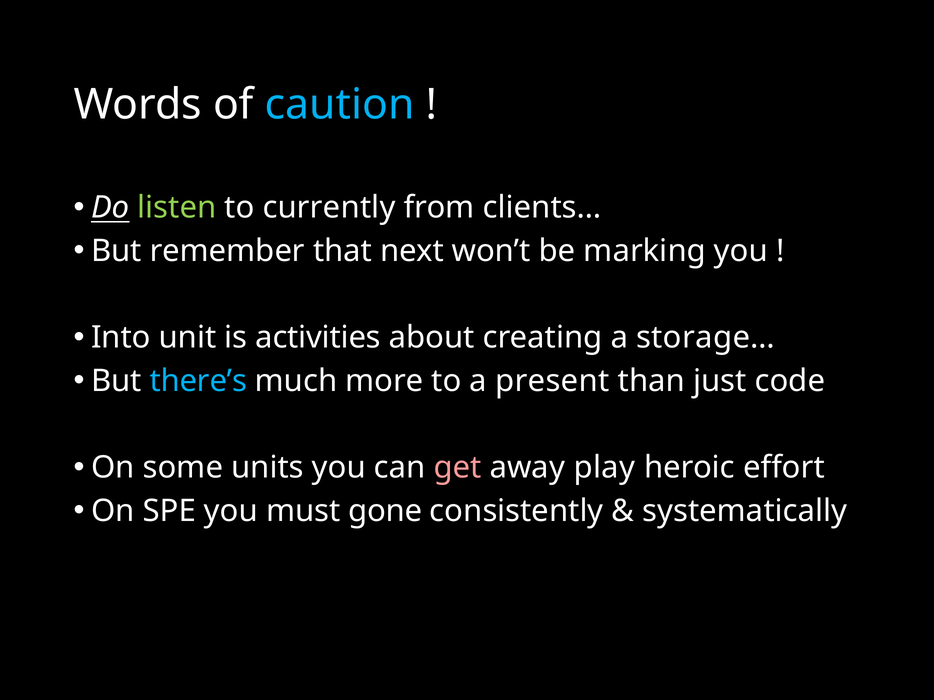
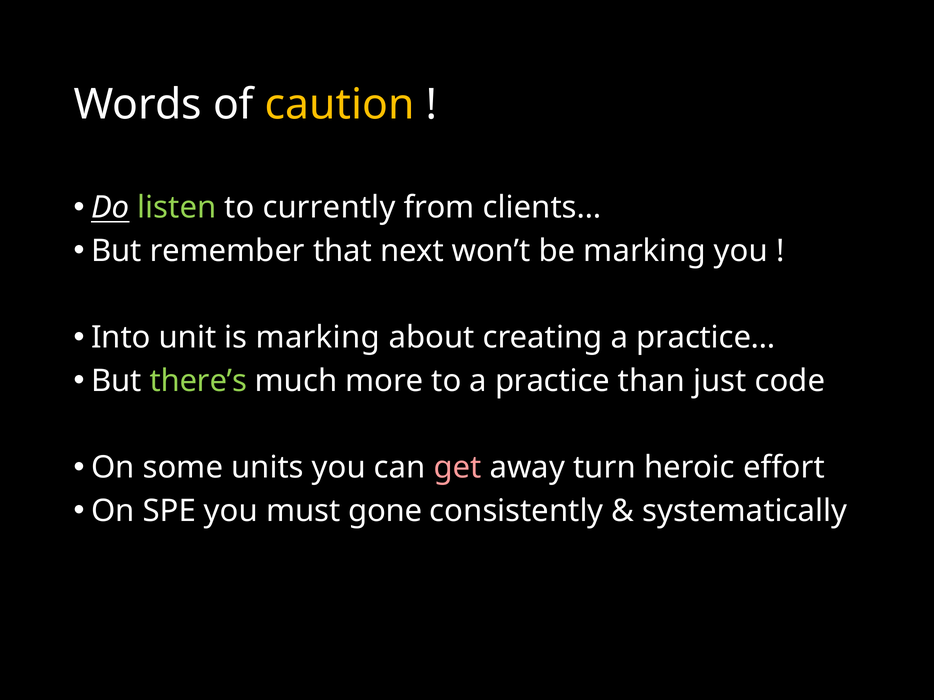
caution colour: light blue -> yellow (340, 105)
is activities: activities -> marking (318, 338)
storage…: storage… -> practice… (706, 338)
there’s colour: light blue -> light green (198, 381)
present: present -> practice (553, 381)
play: play -> turn (605, 468)
